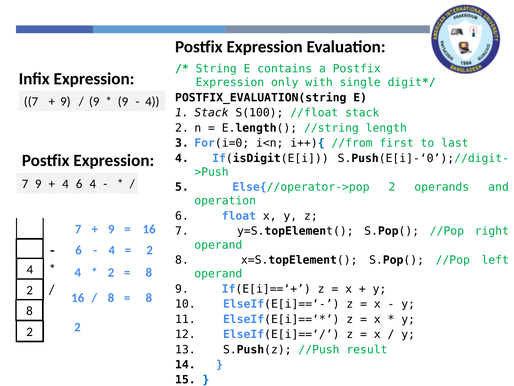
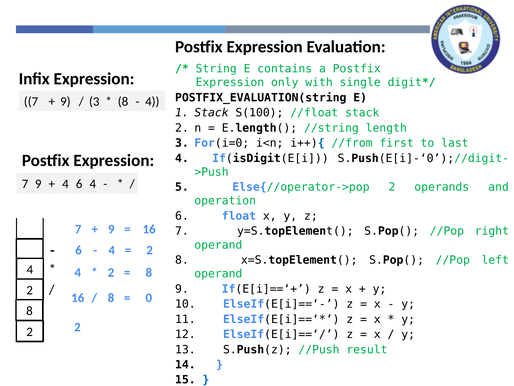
9: 9 -> 3 (94, 102)
9: 9 -> 8 (123, 102)
16 8: 8 -> 0 (149, 298)
